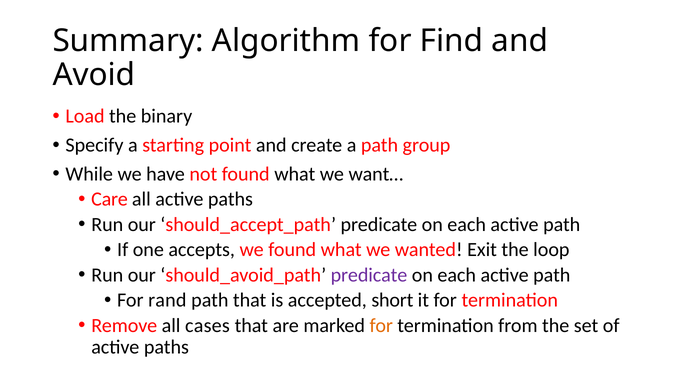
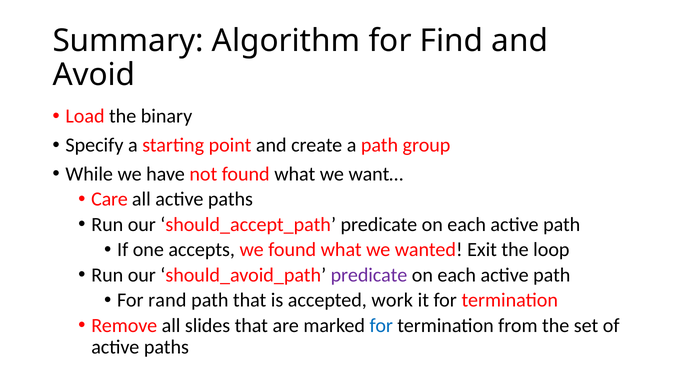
short: short -> work (392, 301)
cases: cases -> slides (208, 326)
for colour: orange -> blue (381, 326)
